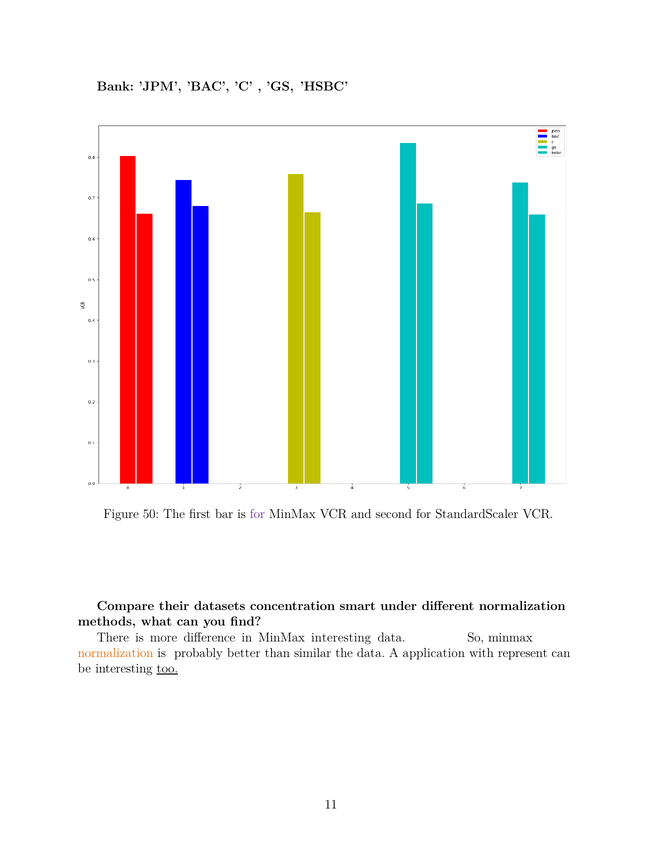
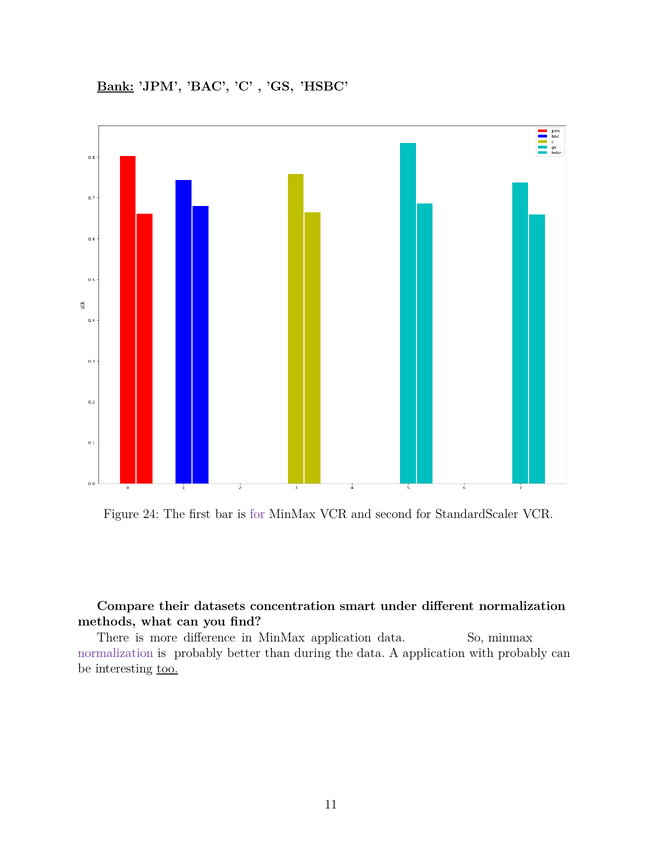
Bank underline: none -> present (115, 87)
50: 50 -> 24 (151, 514)
MinMax interesting: interesting -> application (341, 637)
normalization colour: orange -> purple (116, 653)
similar: similar -> during (313, 653)
with represent: represent -> probably (523, 653)
